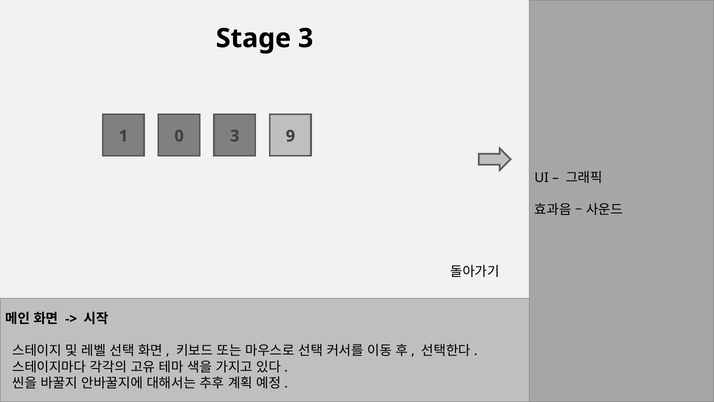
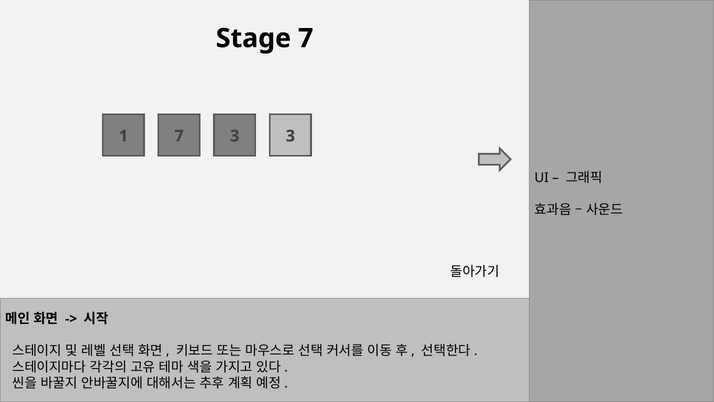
Stage 3: 3 -> 7 (306, 38)
1 0: 0 -> 7 (179, 136)
3 9: 9 -> 3 (290, 136)
